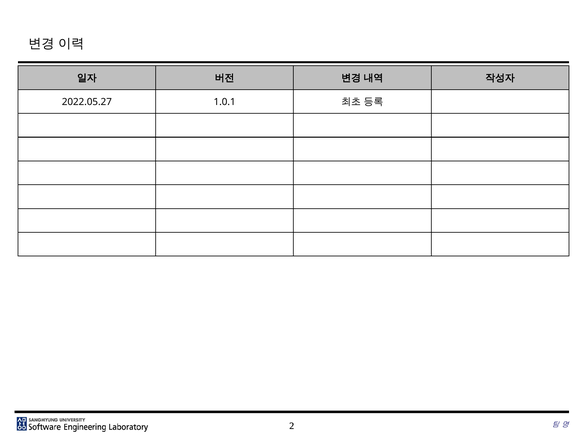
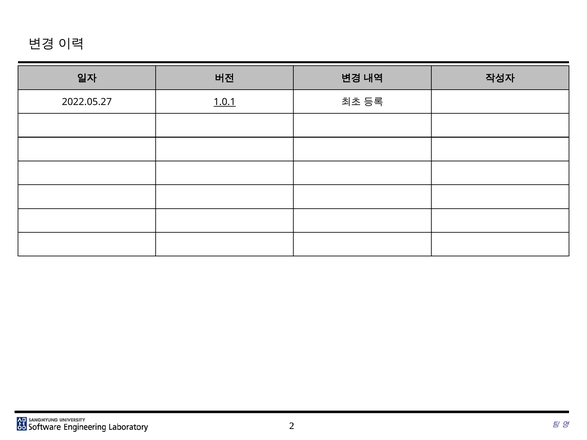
1.0.1 underline: none -> present (225, 102)
